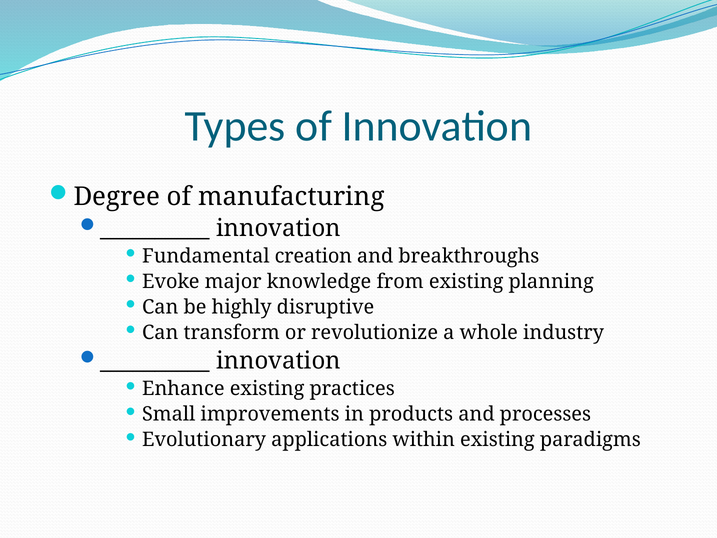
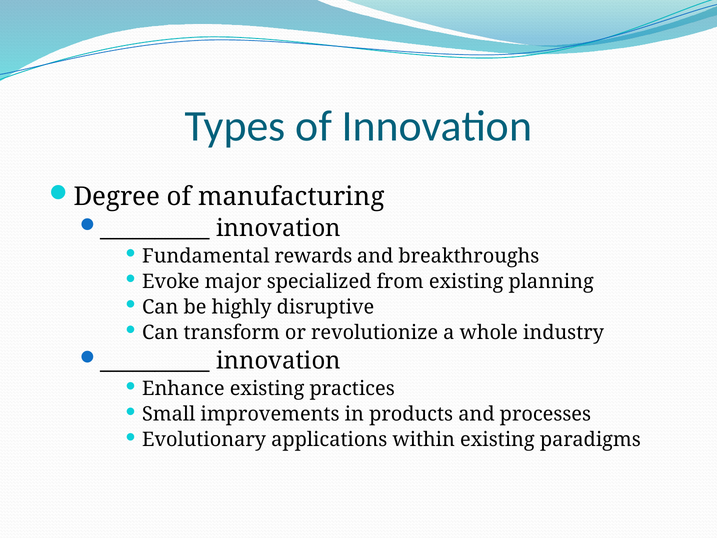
creation: creation -> rewards (313, 256)
knowledge: knowledge -> specialized (319, 281)
